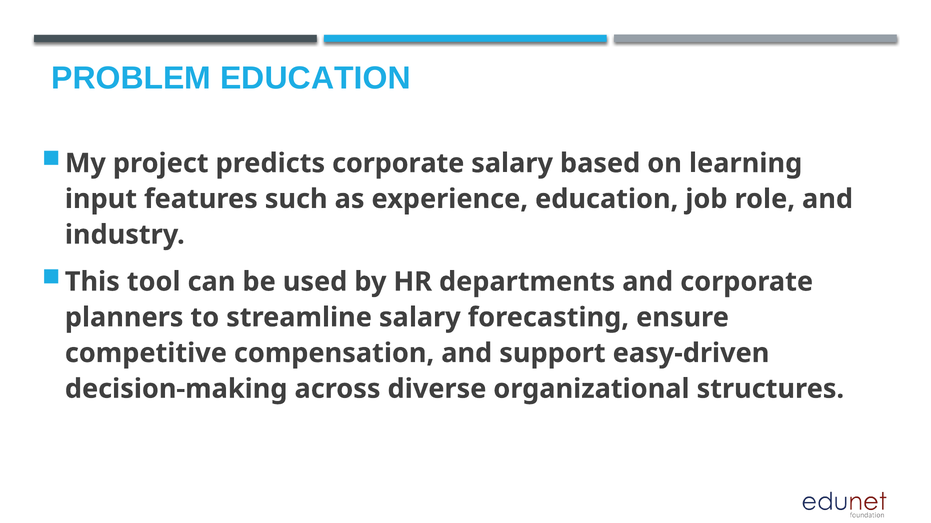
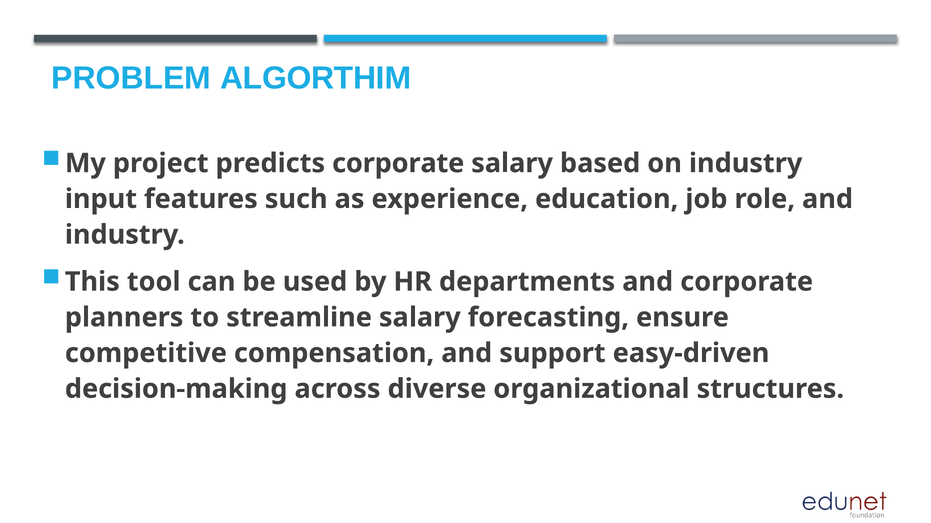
PROBLEM EDUCATION: EDUCATION -> ALGORTHIM (316, 79)
on learning: learning -> industry (746, 163)
